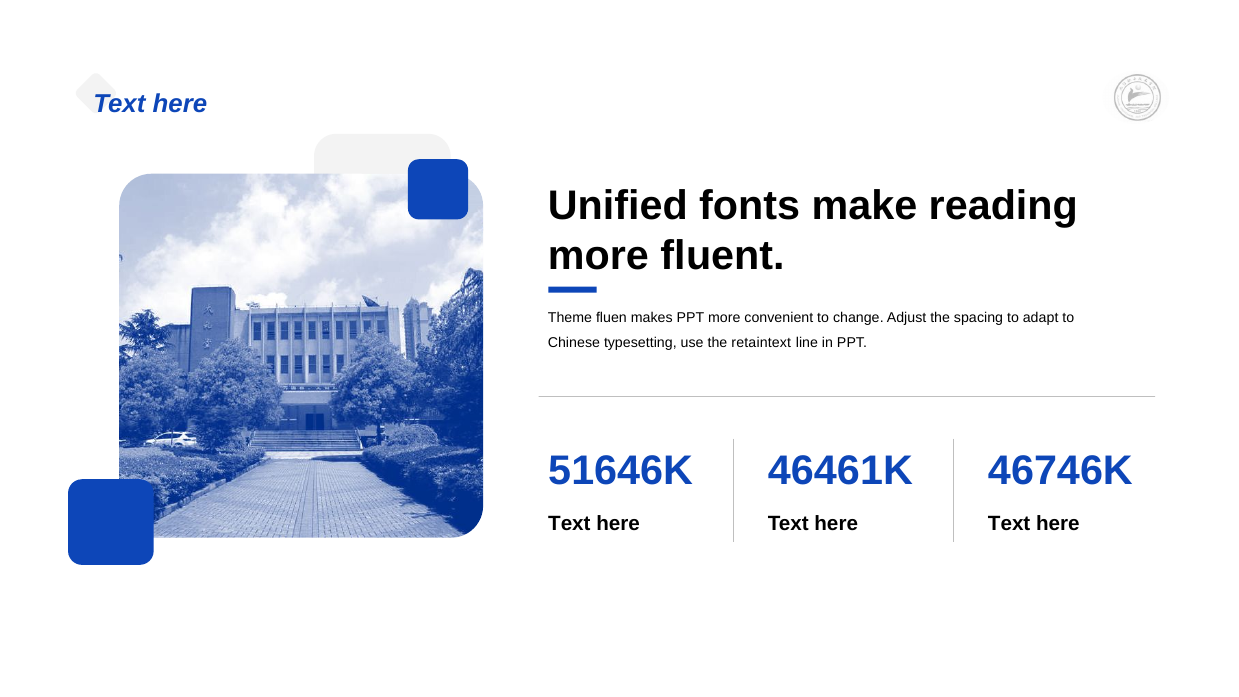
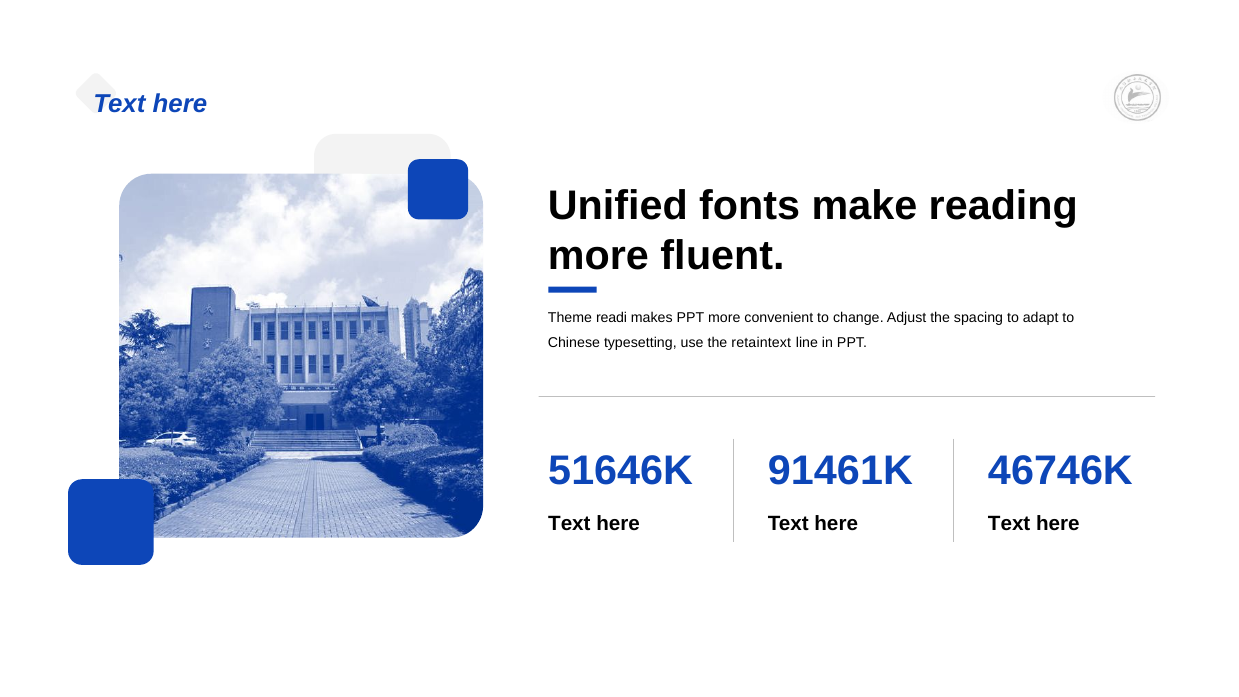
fluen: fluen -> readi (612, 318)
4646: 4646 -> 9146 (814, 471)
